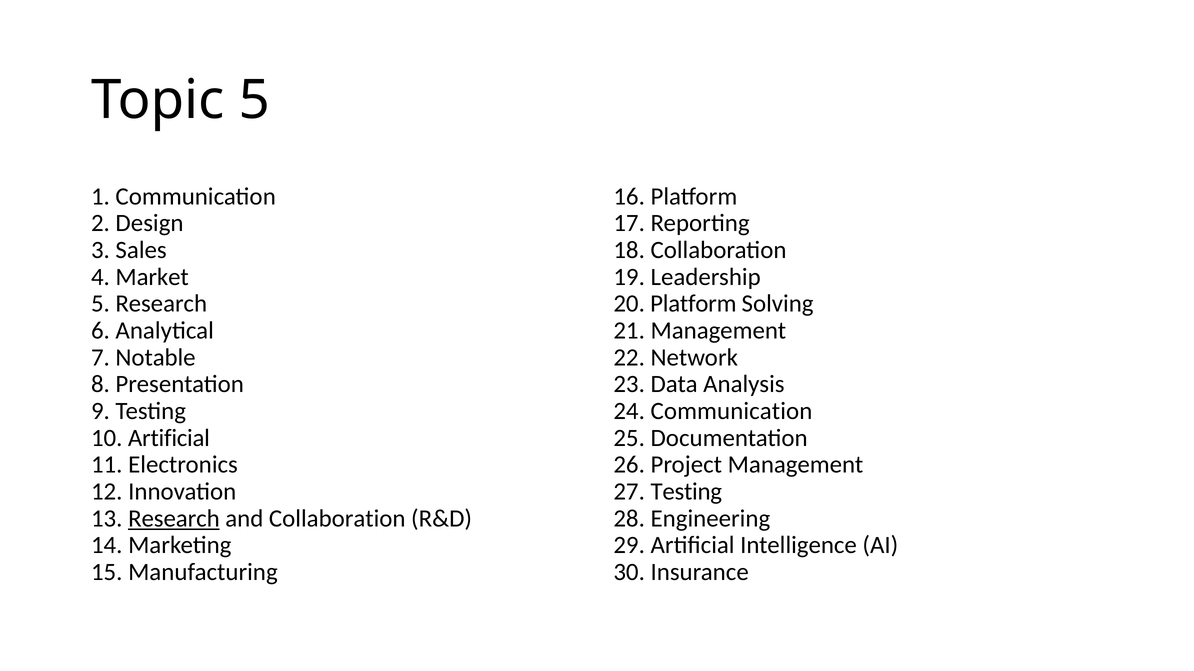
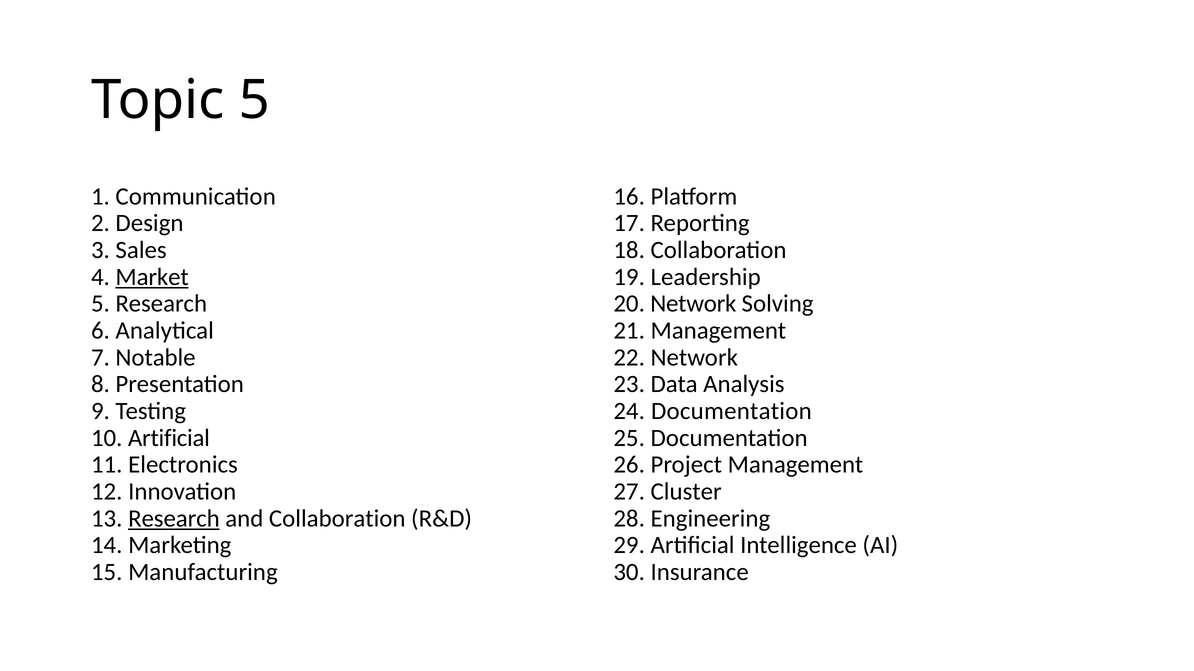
Market underline: none -> present (152, 277)
20 Platform: Platform -> Network (693, 304)
24 Communication: Communication -> Documentation (731, 411)
27 Testing: Testing -> Cluster (686, 492)
